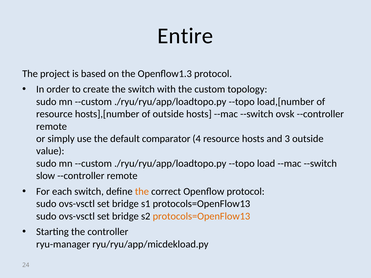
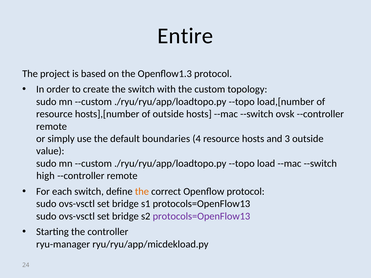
comparator: comparator -> boundaries (166, 139)
slow: slow -> high (45, 176)
protocols=OpenFlow13 colour: orange -> purple (201, 216)
